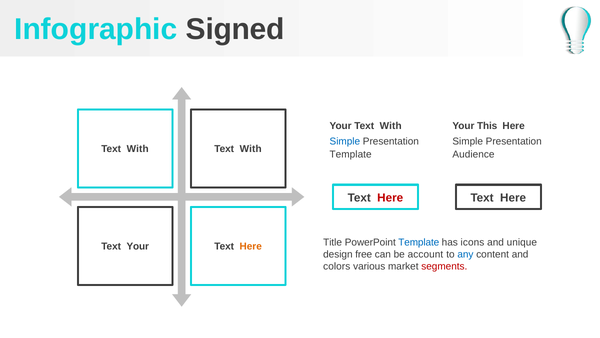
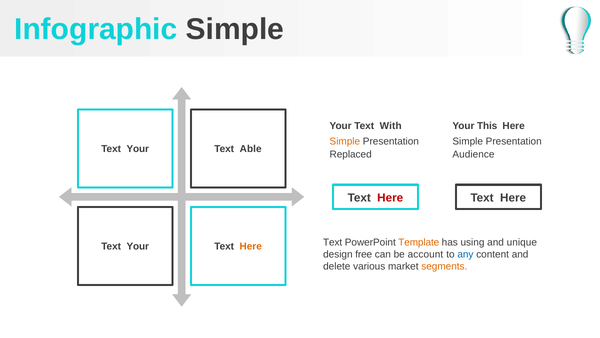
Infographic Signed: Signed -> Simple (235, 29)
Simple colour: blue -> orange (345, 141)
With: With -> Your (138, 149)
With: With -> Able (251, 149)
Template: Template -> Replaced (351, 154)
Title: Title -> Text (333, 242)
Template colour: blue -> orange (419, 242)
icons: icons -> using (473, 242)
colors: colors -> delete (337, 266)
segments colour: red -> orange (444, 266)
